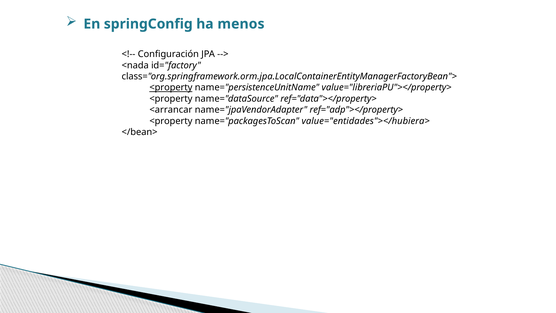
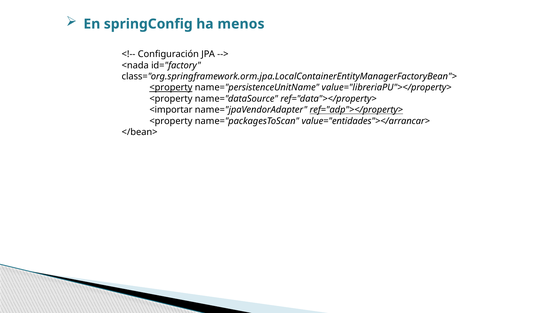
<arrancar: <arrancar -> <importar (171, 110)
ref="adp"></property> underline: none -> present (356, 110)
value="entidades"></hubiera>: value="entidades"></hubiera> -> value="entidades"></arrancar> (366, 121)
